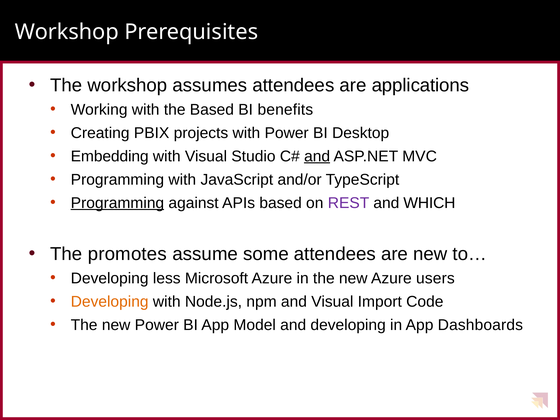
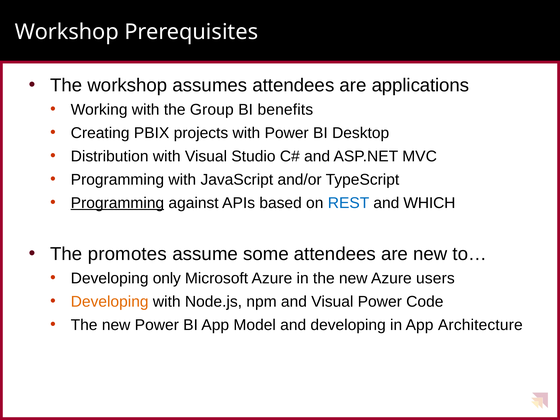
the Based: Based -> Group (212, 110)
Embedding: Embedding -> Distribution (110, 156)
and underline: present -> none (317, 156)
REST colour: purple -> blue (349, 203)
less: less -> only (167, 278)
Visual Import: Import -> Power (380, 302)
Dashboards: Dashboards -> Architecture (480, 325)
